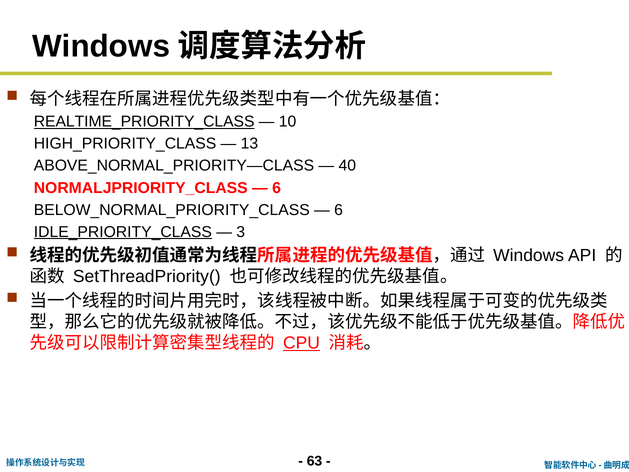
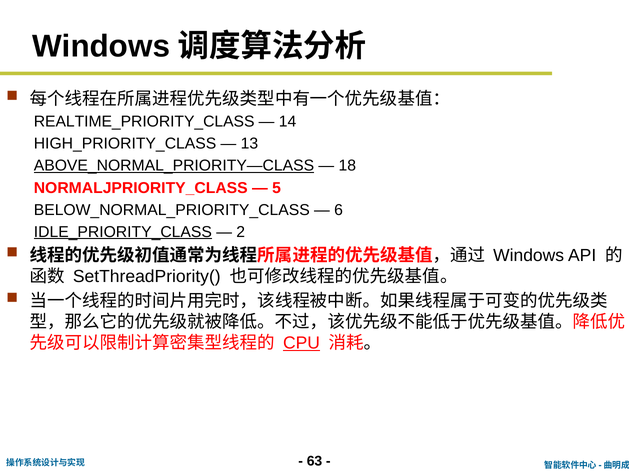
REALTIME_PRIORITY_CLASS underline: present -> none (144, 122)
10: 10 -> 14 (288, 122)
ABOVE_NORMAL_PRIORITY—CLASS underline: none -> present (174, 166)
40: 40 -> 18 (347, 166)
6: 6 -> 5 (277, 188)
3: 3 -> 2 (241, 232)
